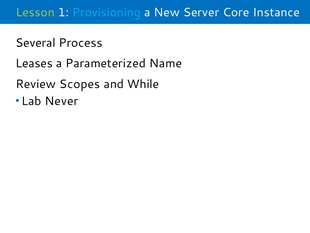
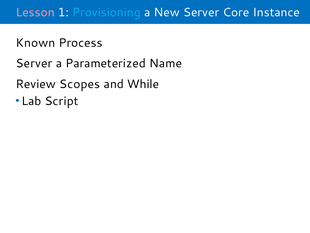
Lesson colour: light green -> pink (35, 12)
Several: Several -> Known (35, 43)
Leases: Leases -> Server (34, 63)
Never: Never -> Script (61, 101)
